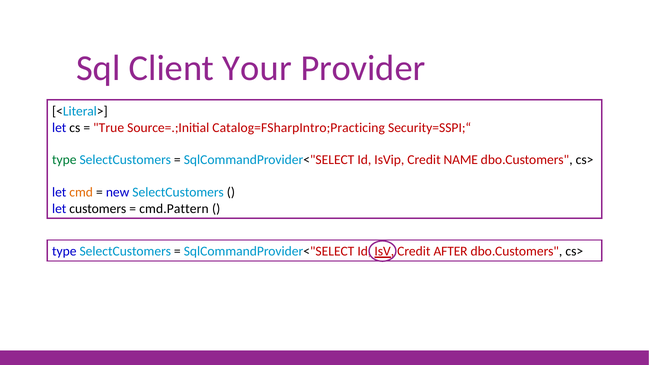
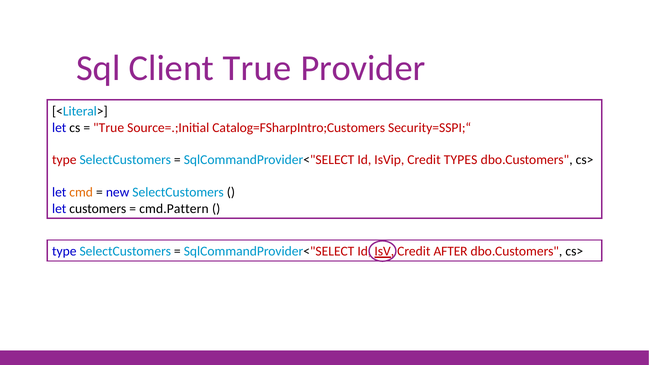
Client Your: Your -> True (257, 68)
Catalog=FSharpIntro;Practicing: Catalog=FSharpIntro;Practicing -> Catalog=FSharpIntro;Customers (299, 128)
type colour: green -> red (64, 160)
NAME: NAME -> TYPES (461, 160)
